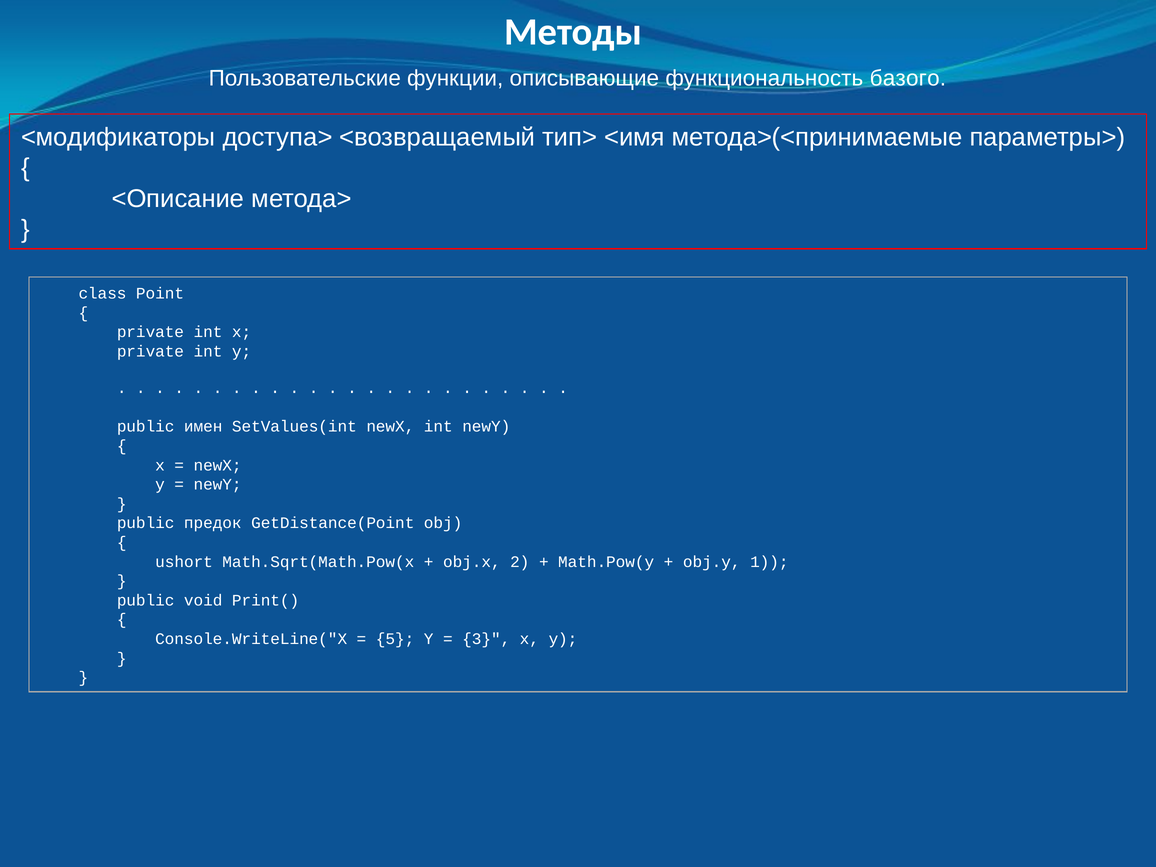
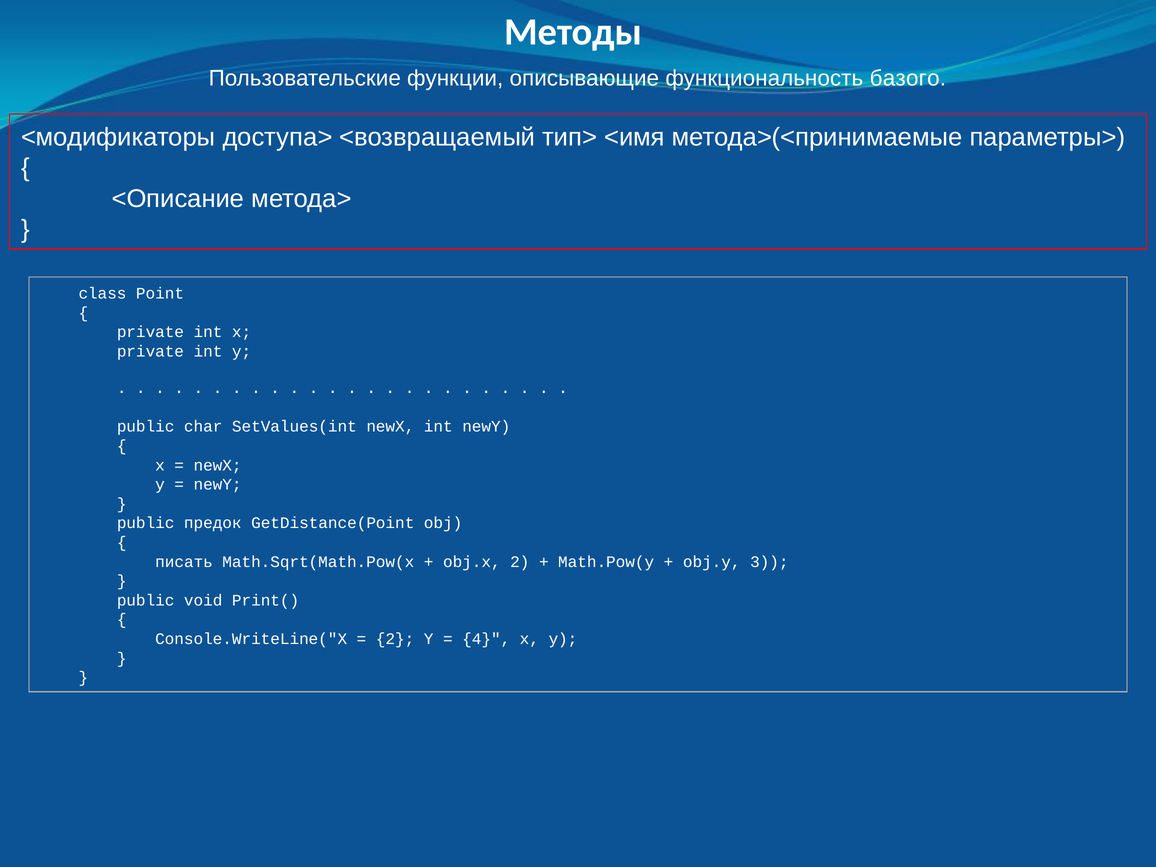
имен: имен -> char (203, 427)
ushort: ushort -> писать (184, 562)
1: 1 -> 3 (769, 562)
5: 5 -> 2 (395, 639)
3: 3 -> 4 (486, 639)
